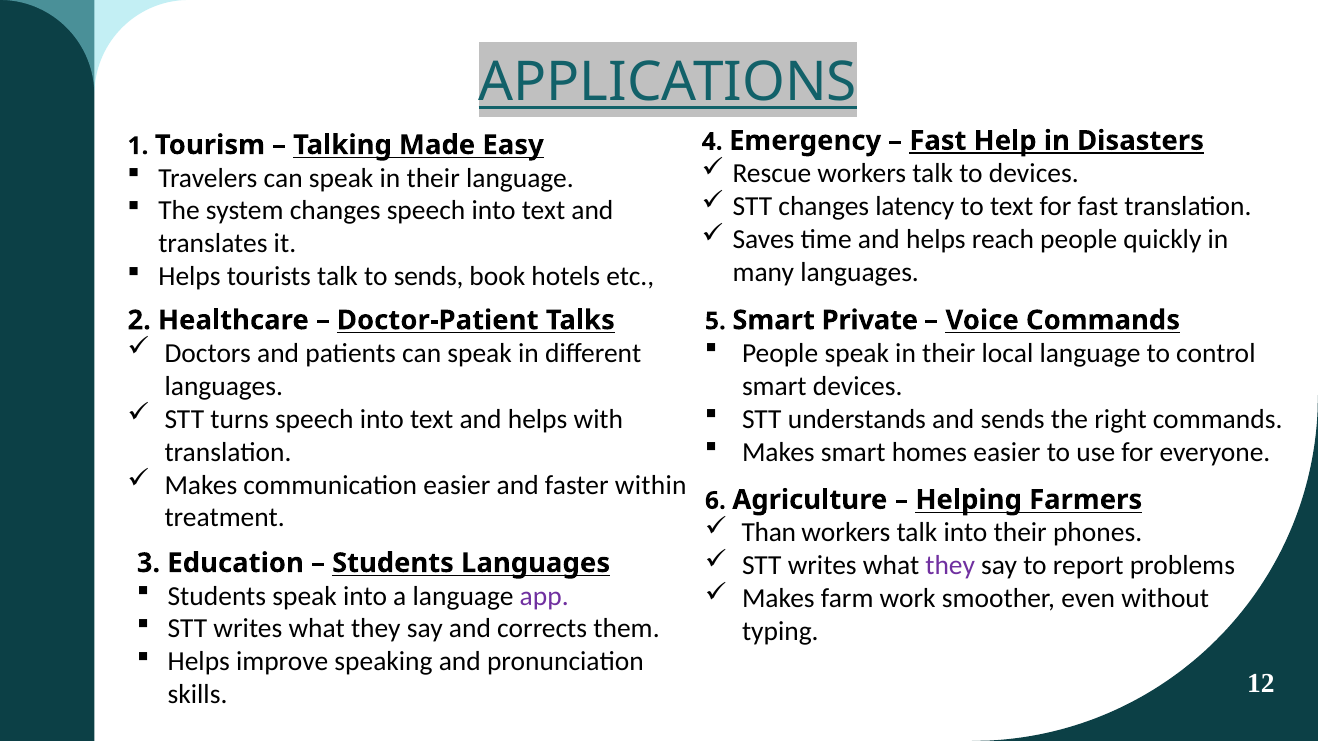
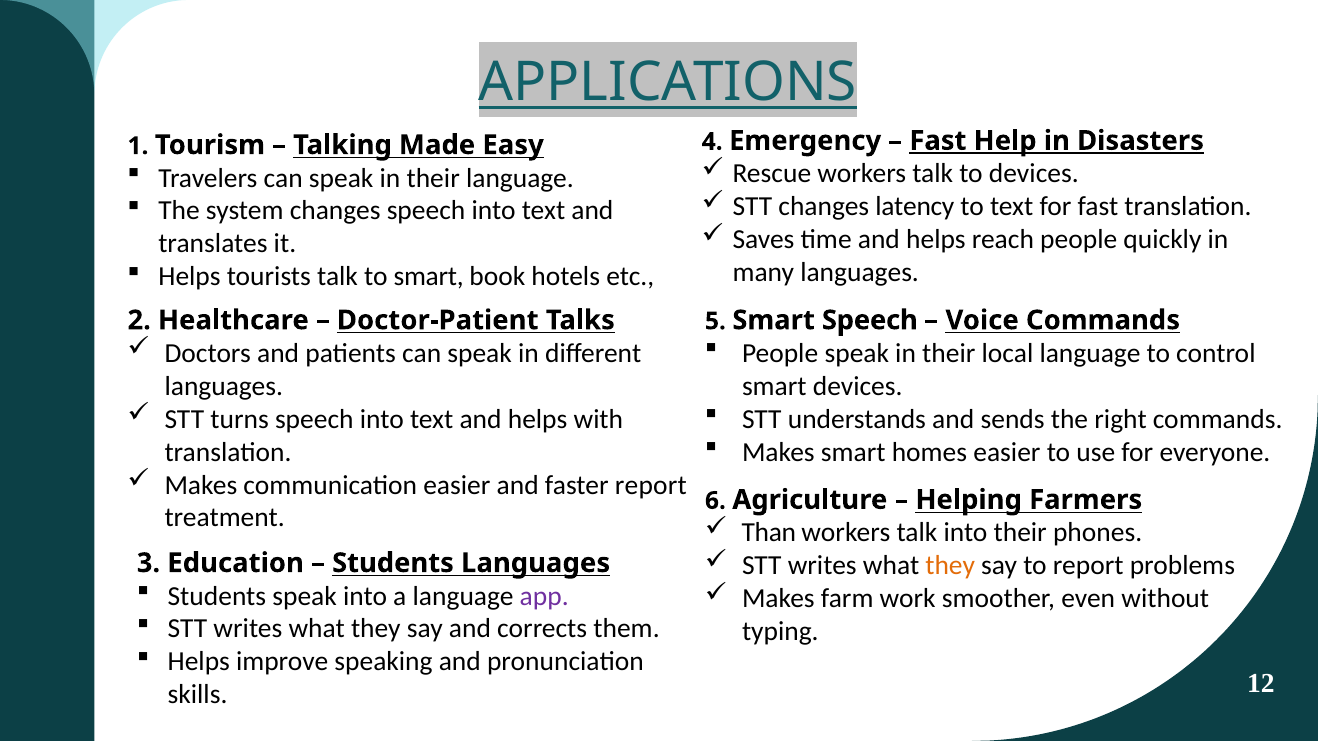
to sends: sends -> smart (429, 277)
Smart Private: Private -> Speech (870, 320)
faster within: within -> report (651, 485)
they colour: purple -> orange (950, 566)
